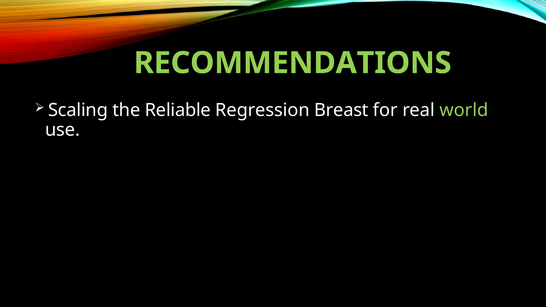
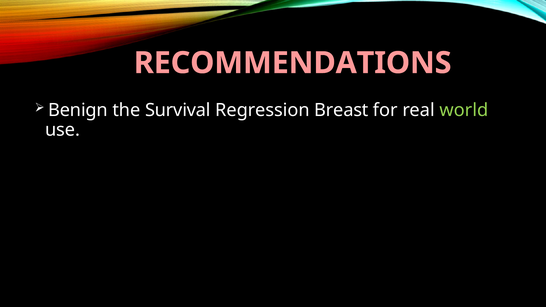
RECOMMENDATIONS colour: light green -> pink (293, 63)
Scaling: Scaling -> Benign (78, 110)
Reliable: Reliable -> Survival (178, 110)
